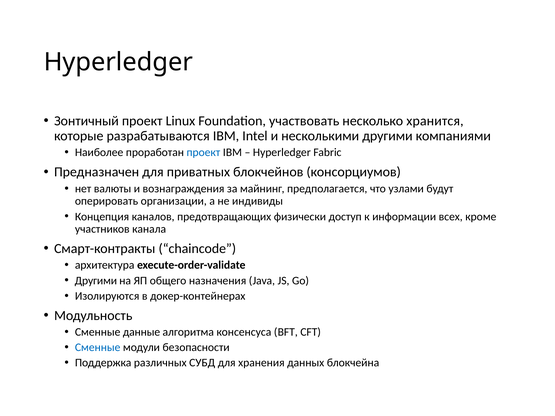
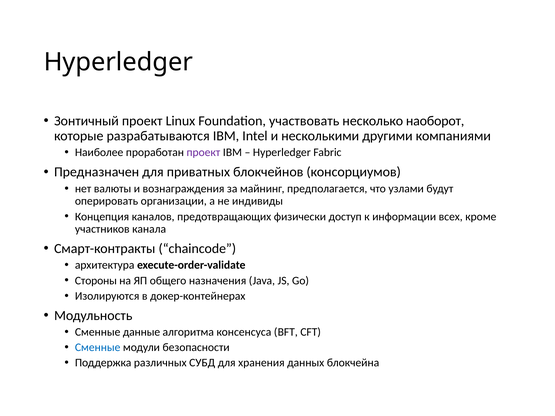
хранится: хранится -> наоборот (435, 121)
проект colour: blue -> purple (203, 153)
Другими: Другими -> Стороны (96, 281)
